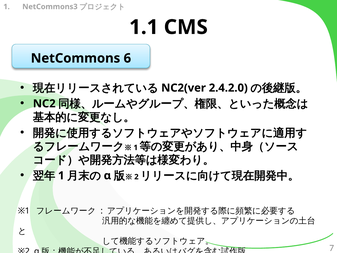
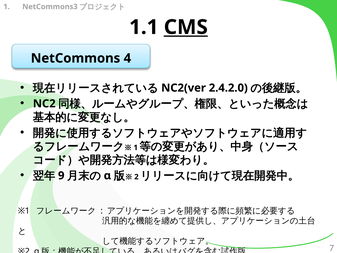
CMS underline: none -> present (186, 27)
6: 6 -> 4 (127, 58)
1: 1 -> 9 (61, 175)
